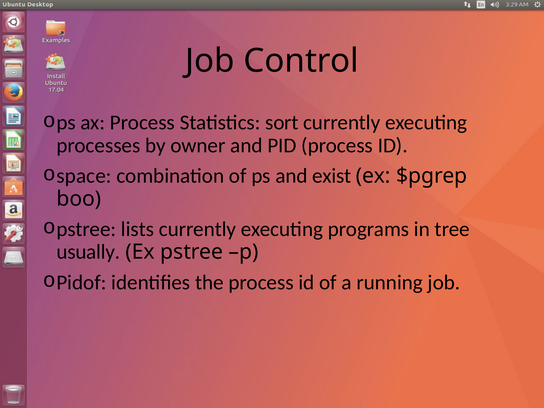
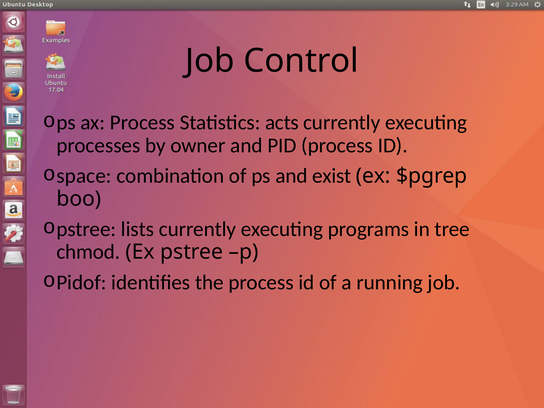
sort: sort -> acts (282, 123)
usually: usually -> chmod (88, 252)
